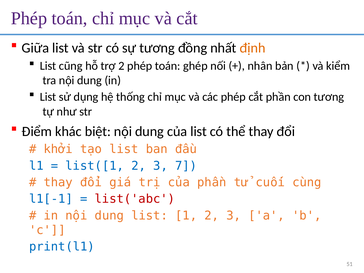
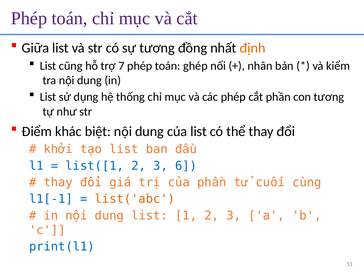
trợ 2: 2 -> 7 (121, 66)
7: 7 -> 6 (186, 166)
list('abc colour: red -> orange (135, 199)
